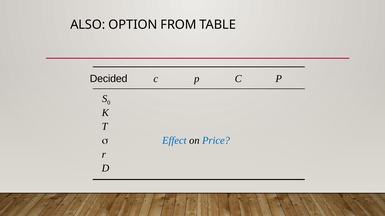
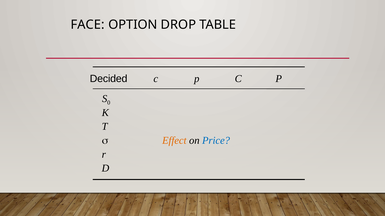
ALSO: ALSO -> FACE (88, 25)
FROM: FROM -> DROP (178, 25)
Effect colour: blue -> orange (174, 141)
